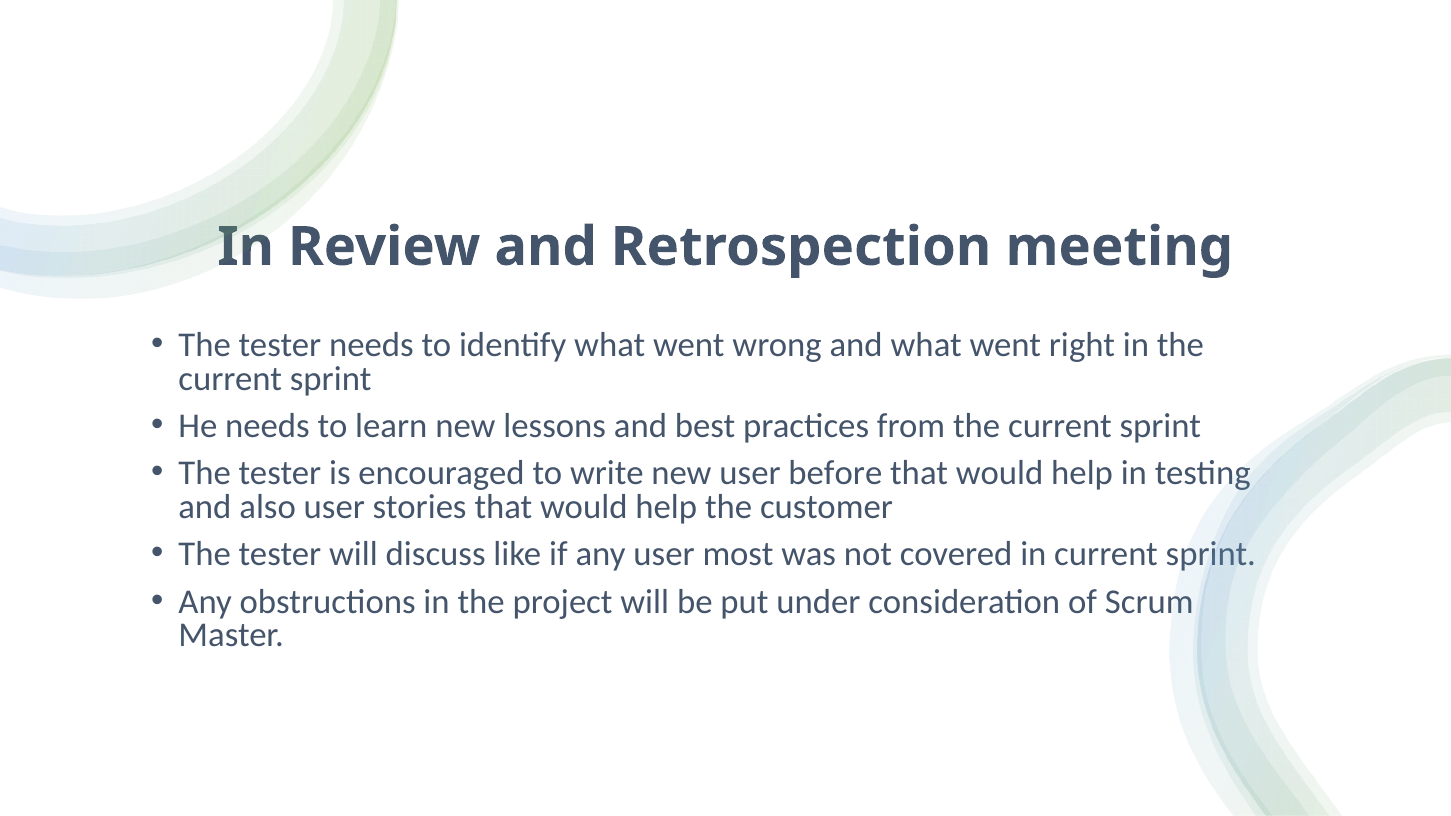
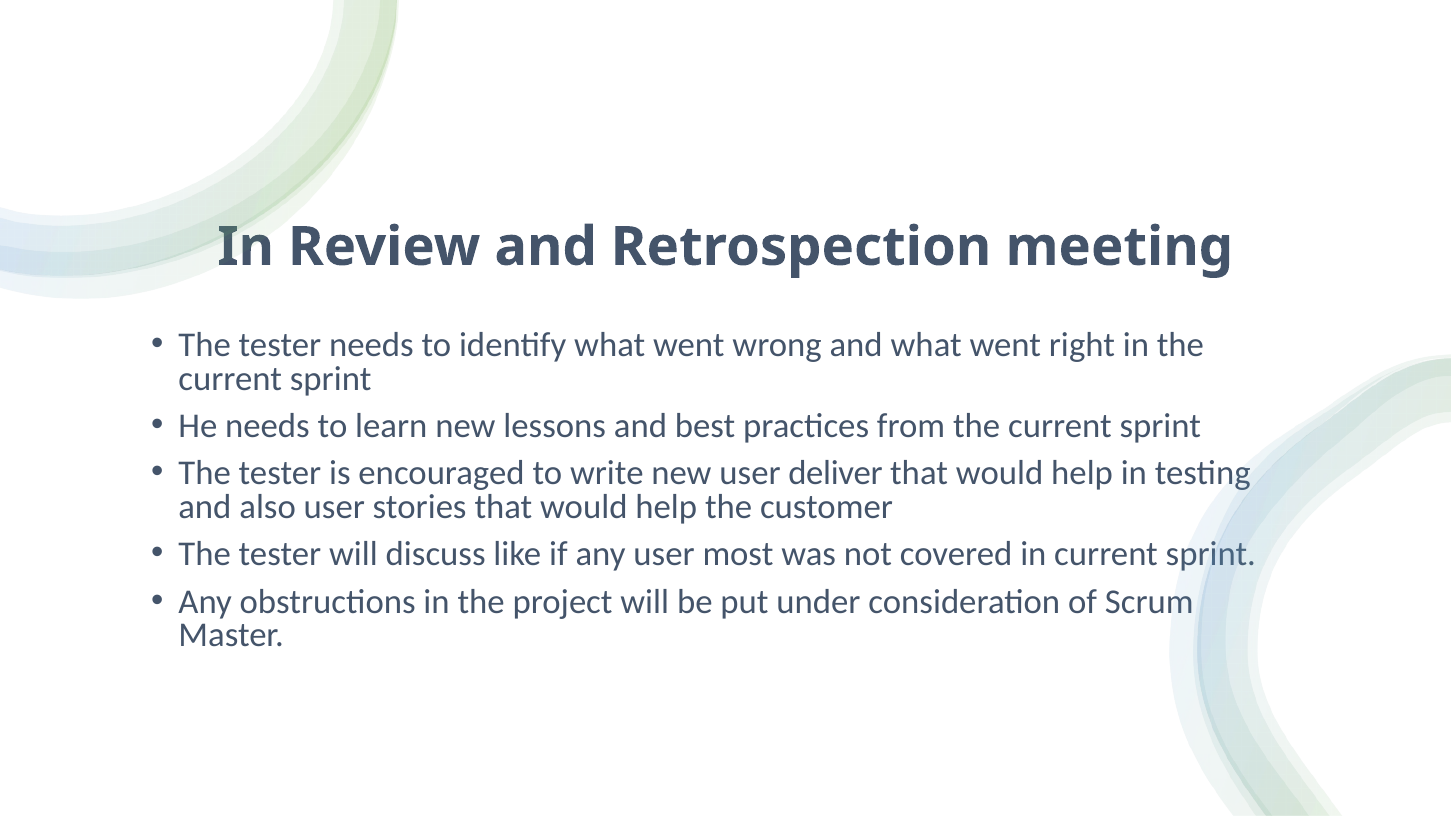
before: before -> deliver (836, 473)
